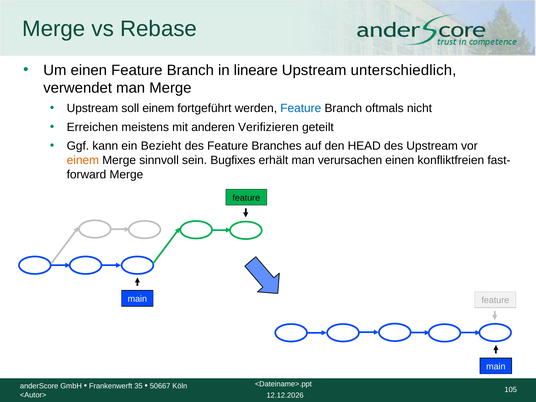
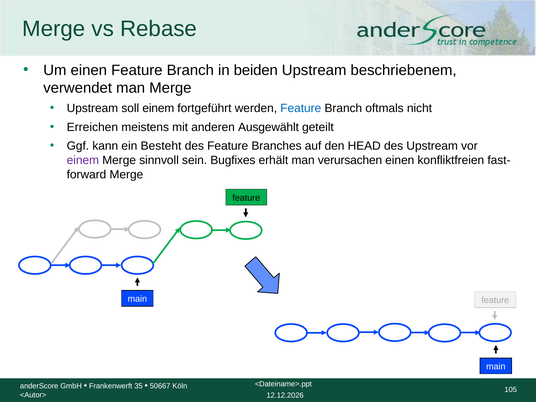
lineare: lineare -> beiden (256, 70)
unterschiedlich: unterschiedlich -> beschriebenem (404, 70)
Verifizieren: Verifizieren -> Ausgewählt (269, 127)
Bezieht: Bezieht -> Besteht (161, 146)
einem colour: orange -> purple (83, 160)
